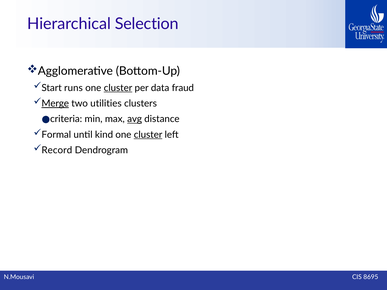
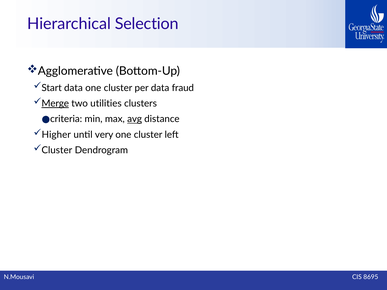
Start runs: runs -> data (73, 88)
cluster underline: present -> none (118, 88)
Formal: Formal -> Higher (56, 135)
kind: kind -> very (104, 135)
cluster underline: present -> none (148, 135)
Record: Record -> Cluster (57, 150)
